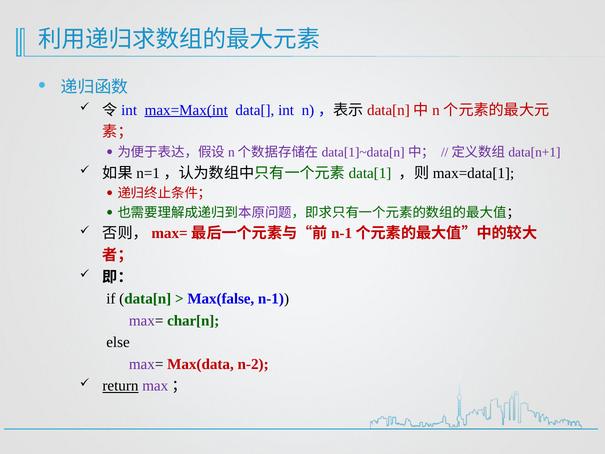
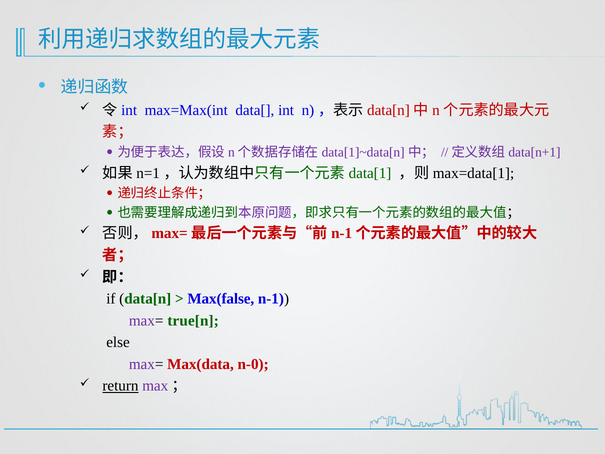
max=Max(int underline: present -> none (186, 110)
char[n: char[n -> true[n (193, 320)
n-2: n-2 -> n-0 (253, 364)
